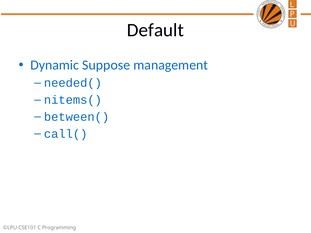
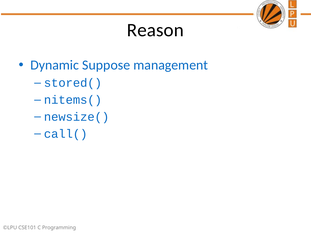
Default: Default -> Reason (155, 30)
needed(: needed( -> stored( (73, 83)
between(: between( -> newsize( (77, 117)
